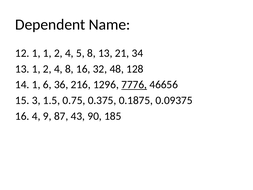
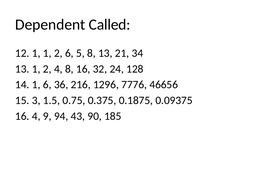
Name: Name -> Called (110, 24)
1 1 2 4: 4 -> 6 (69, 53)
48: 48 -> 24 (117, 69)
7776 underline: present -> none (134, 85)
87: 87 -> 94 (61, 116)
